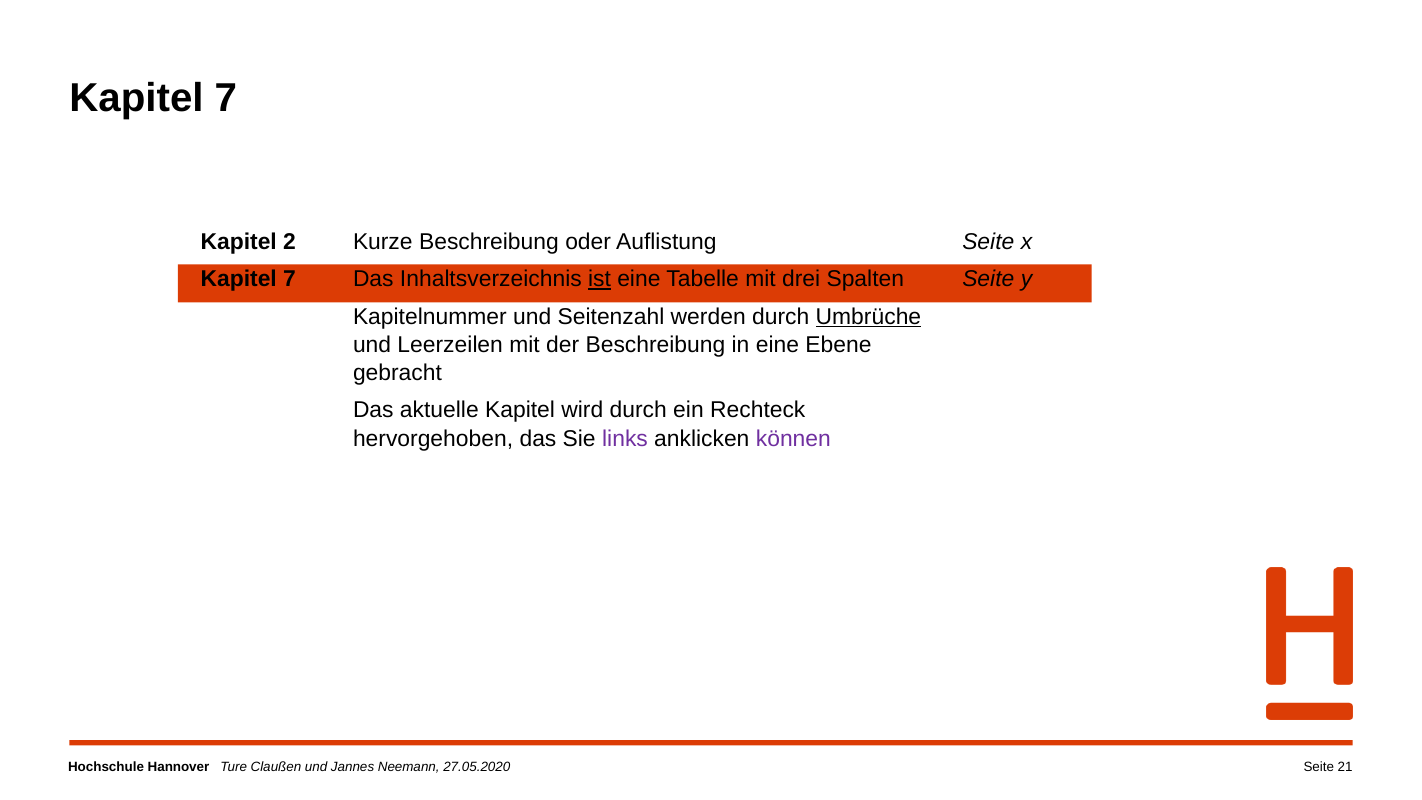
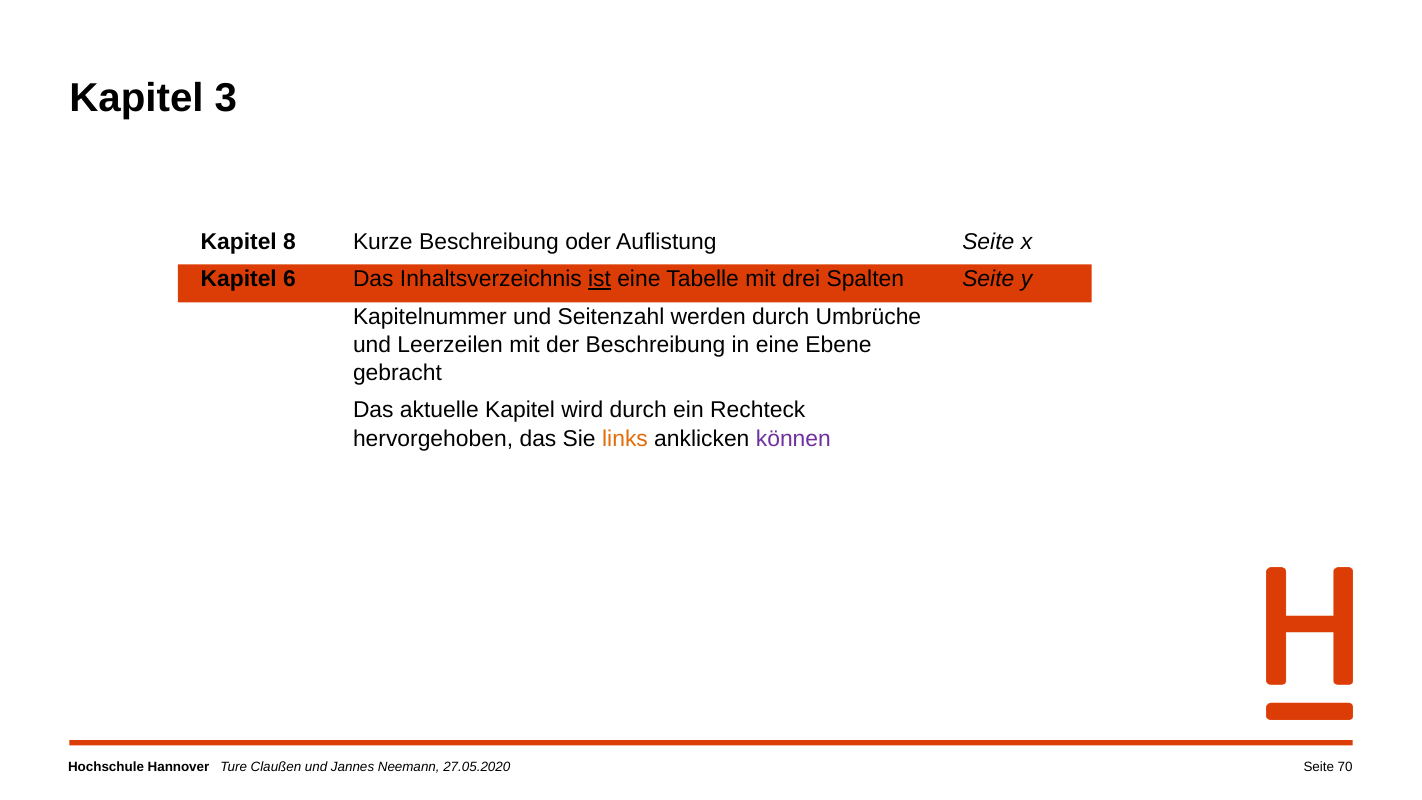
7: 7 -> 3 (226, 98)
2: 2 -> 8 (290, 242)
7: 7 -> 6 (290, 279)
Umbrüche underline: present -> none (868, 317)
links colour: purple -> orange (625, 438)
21: 21 -> 70 (1345, 767)
